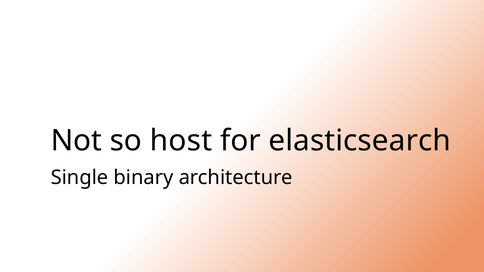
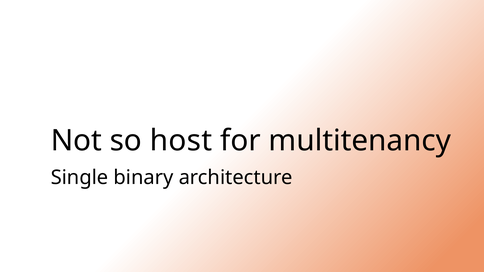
elasticsearch: elasticsearch -> multitenancy (360, 141)
